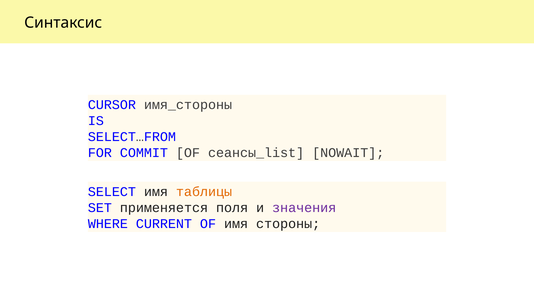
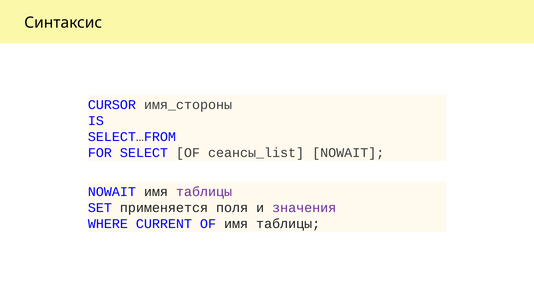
COMMIT: COMMIT -> SELECT (144, 153)
SELECT: SELECT -> NOWAIT (112, 192)
таблицы colour: orange -> purple (204, 192)
OF имя стороны: стороны -> таблицы (288, 224)
